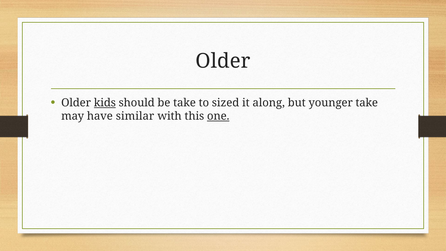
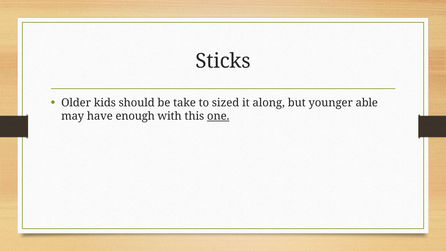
Older: Older -> Sticks (223, 61)
kids underline: present -> none (105, 103)
younger take: take -> able (367, 103)
similar: similar -> enough (135, 116)
